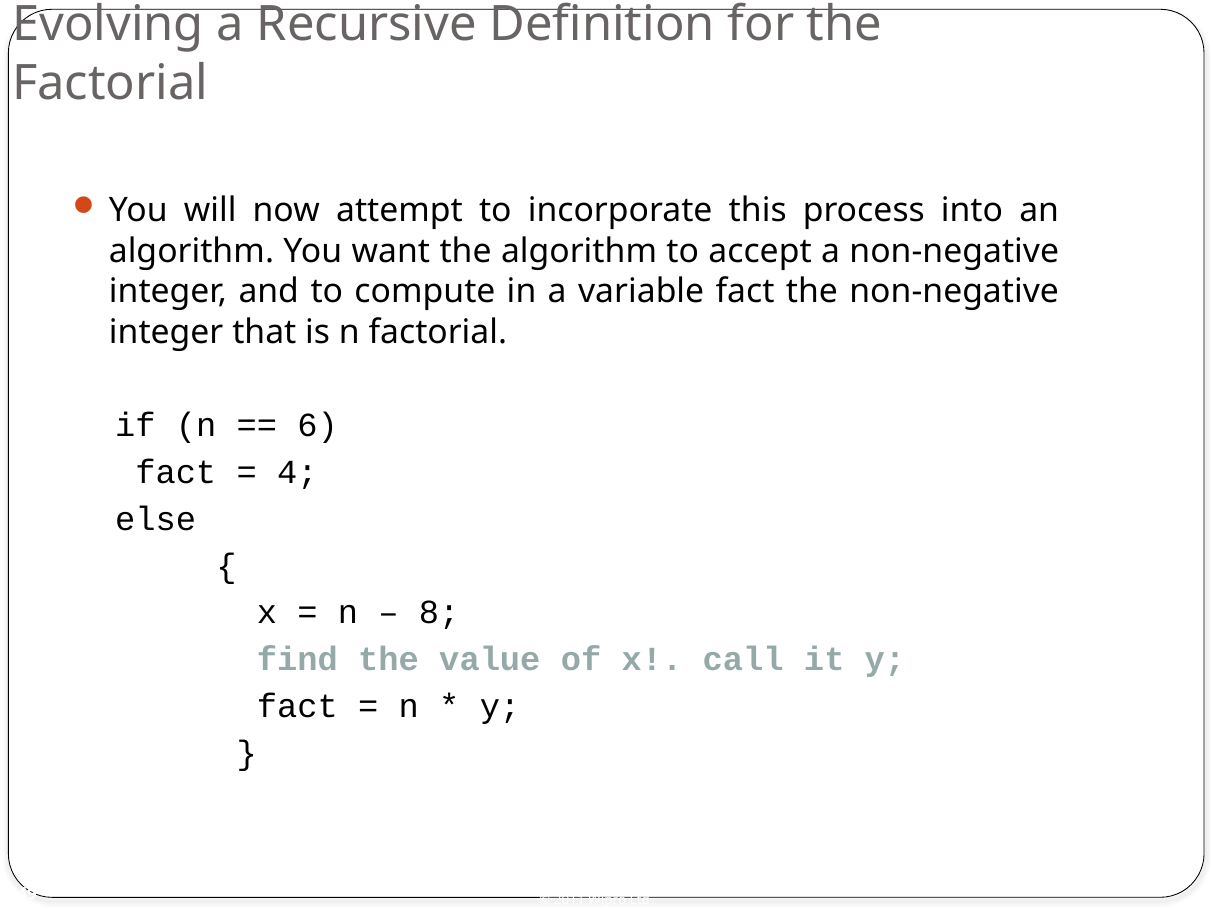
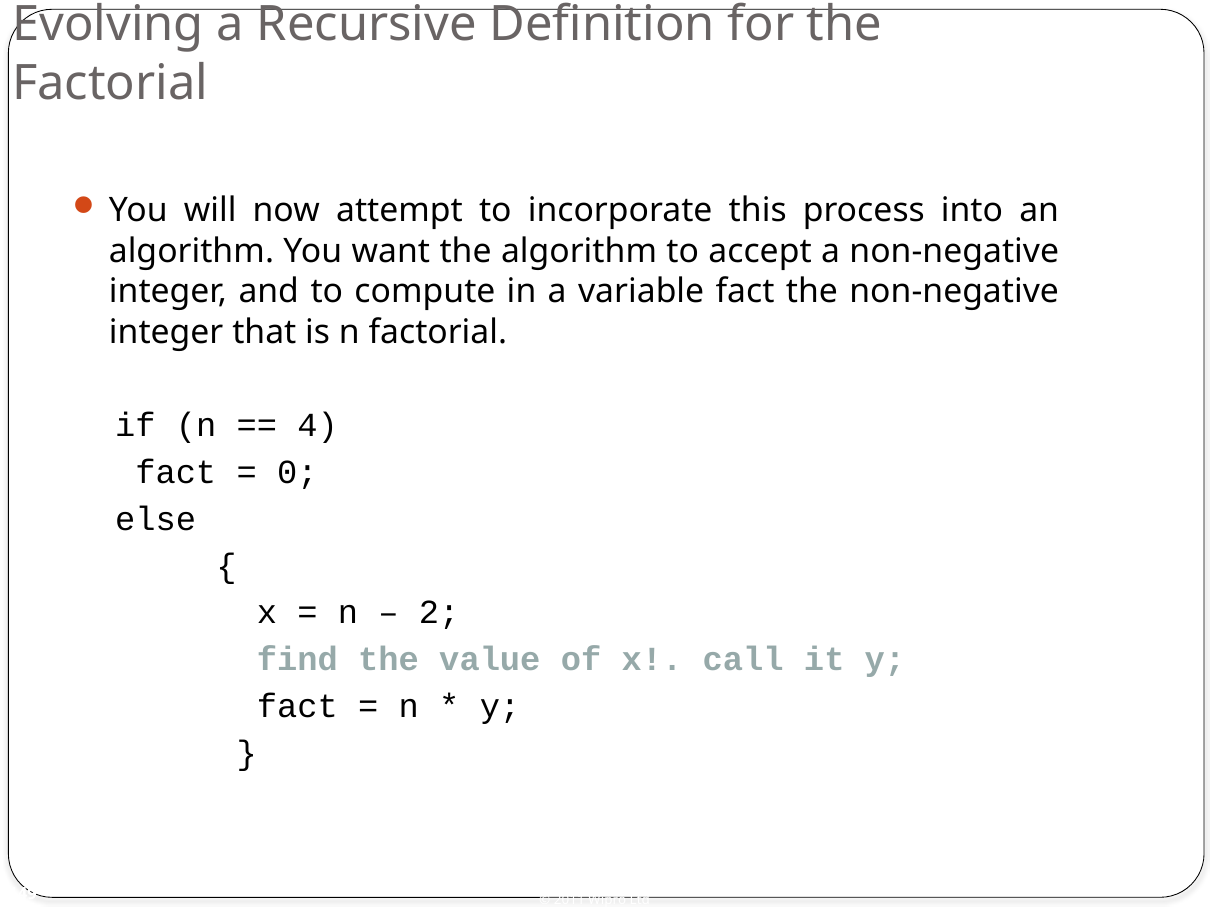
6: 6 -> 4 (318, 425)
4: 4 -> 0 (297, 472)
8: 8 -> 2 (439, 612)
